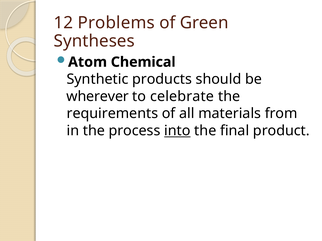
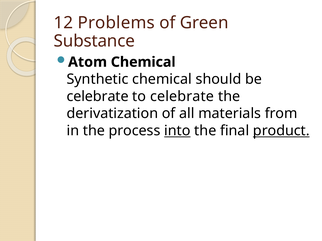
Syntheses: Syntheses -> Substance (94, 41)
Synthetic products: products -> chemical (162, 79)
wherever: wherever -> celebrate (98, 97)
requirements: requirements -> derivatization (112, 114)
product underline: none -> present (281, 131)
